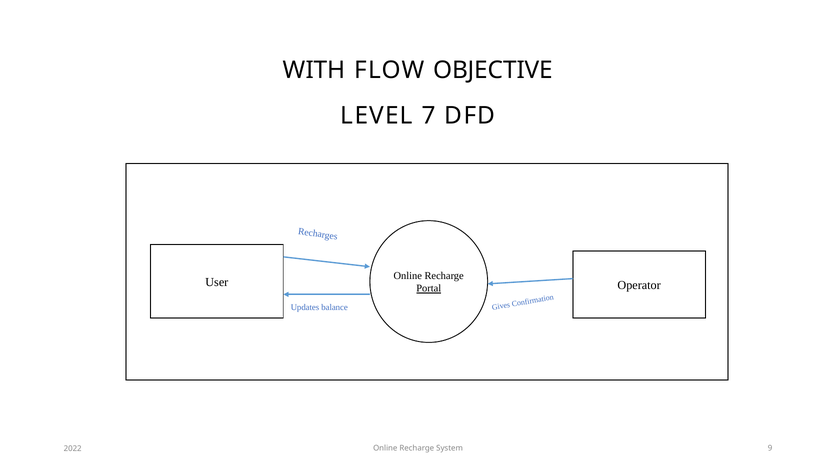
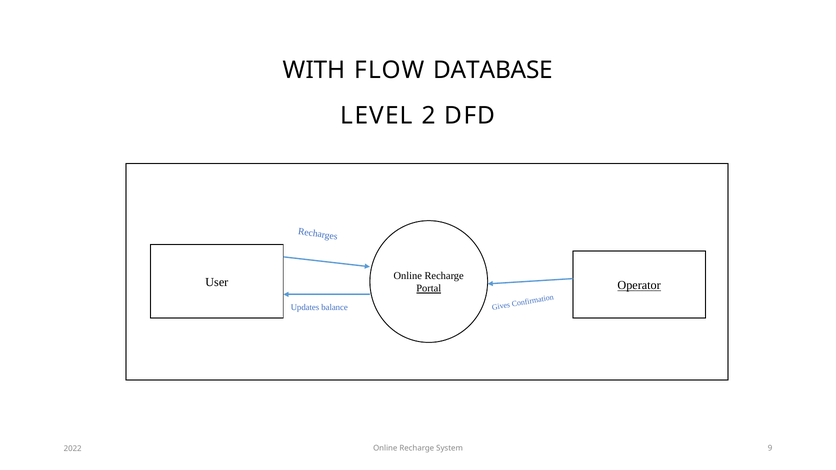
OBJECTIVE: OBJECTIVE -> DATABASE (493, 70)
7: 7 -> 2 (429, 116)
Operator underline: none -> present (639, 286)
